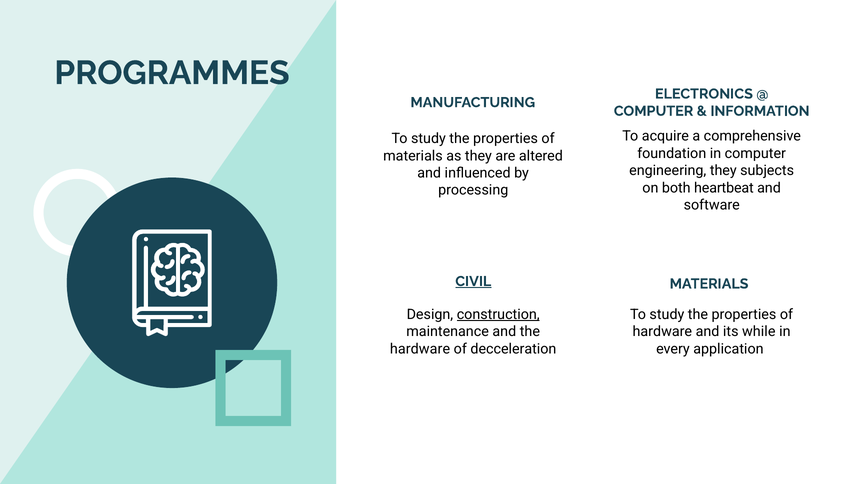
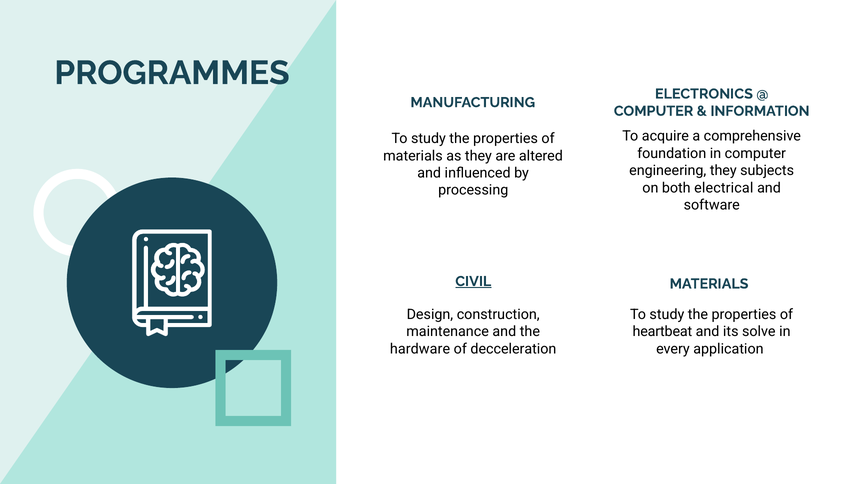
heartbeat: heartbeat -> electrical (724, 188)
construction underline: present -> none (498, 314)
hardware: hardware -> heartbeat (662, 331)
while: while -> solve (759, 331)
